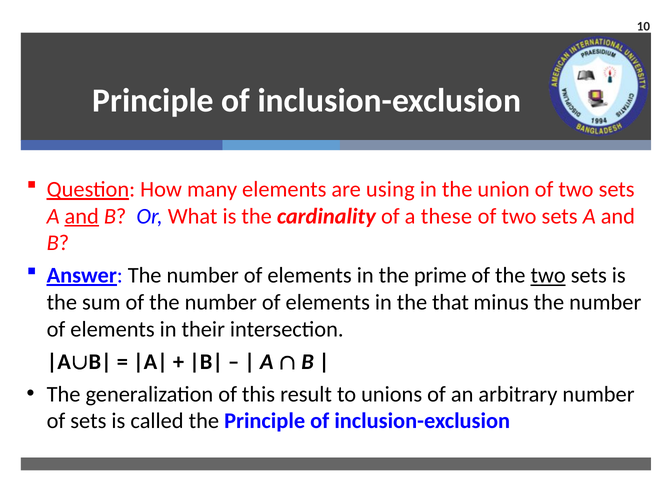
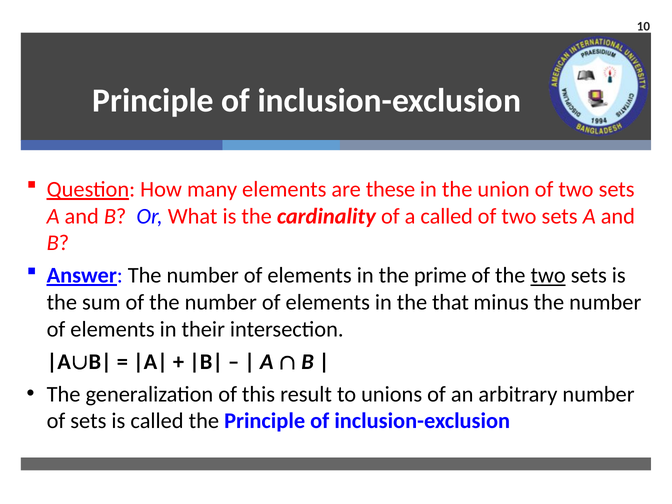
using: using -> these (391, 189)
and underline: present -> none (82, 216)
a these: these -> called (447, 216)
